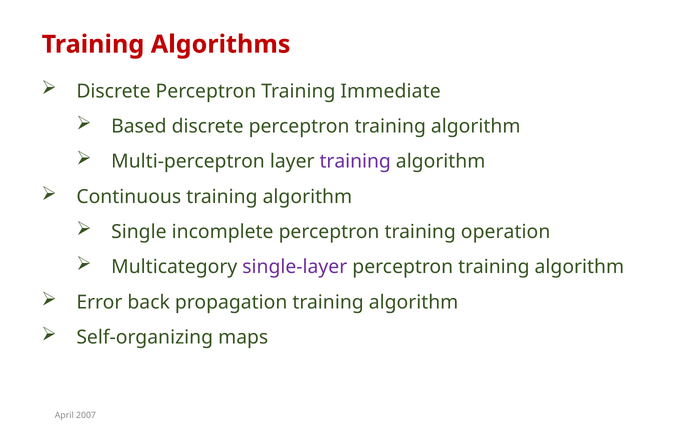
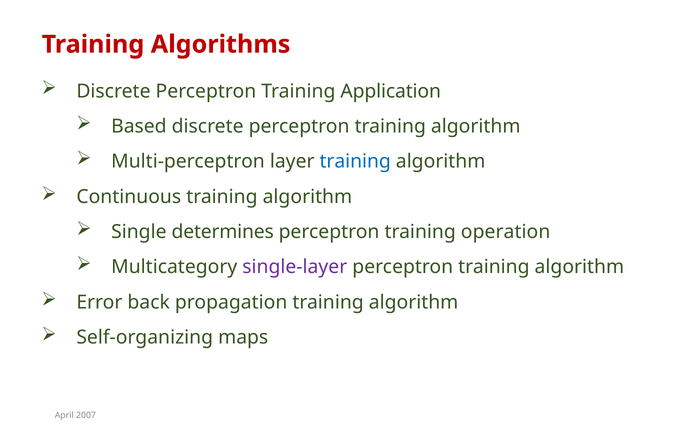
Immediate: Immediate -> Application (391, 91)
training colour: purple -> blue (355, 162)
incomplete: incomplete -> determines (223, 232)
